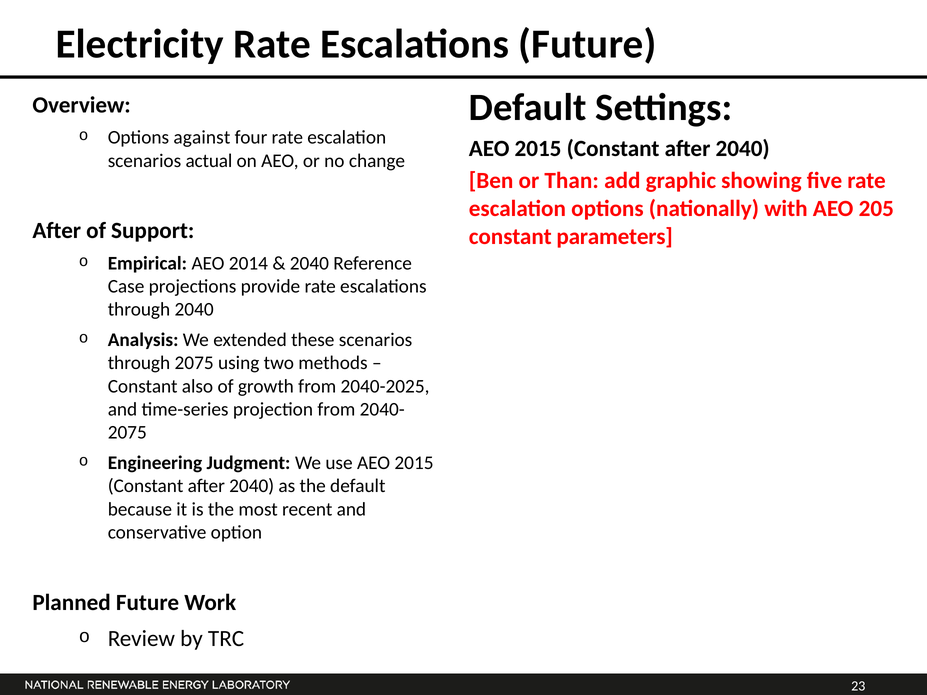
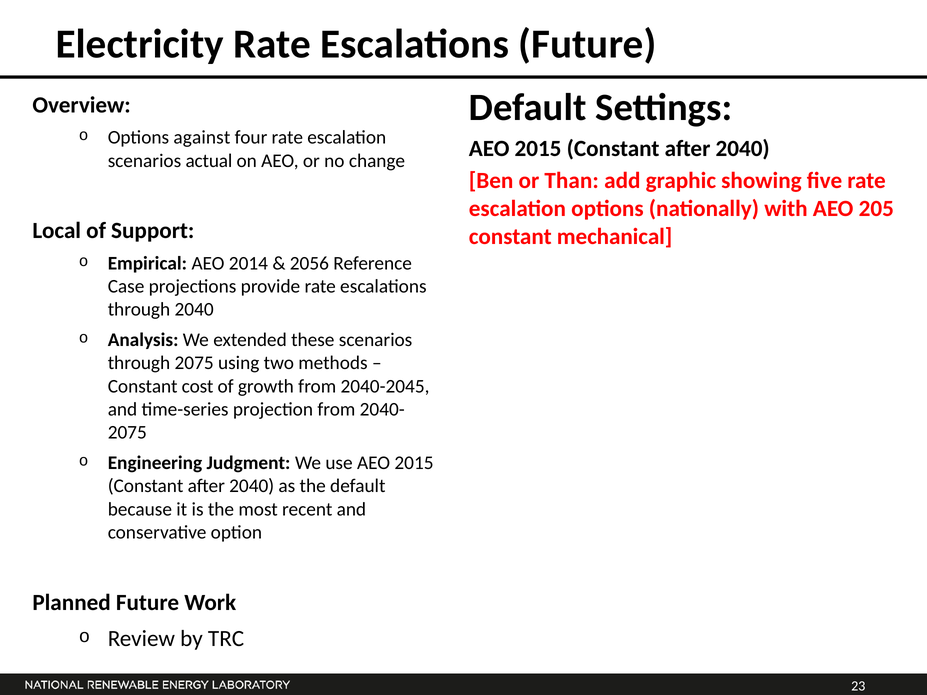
After: After -> Local (57, 231)
parameters: parameters -> mechanical (615, 236)
2040: 2040 -> 2056 (309, 263)
also: also -> cost (198, 386)
2040-2025: 2040-2025 -> 2040-2045 (385, 386)
